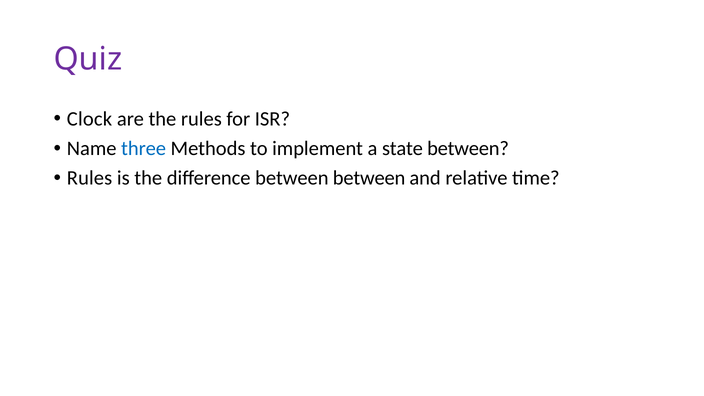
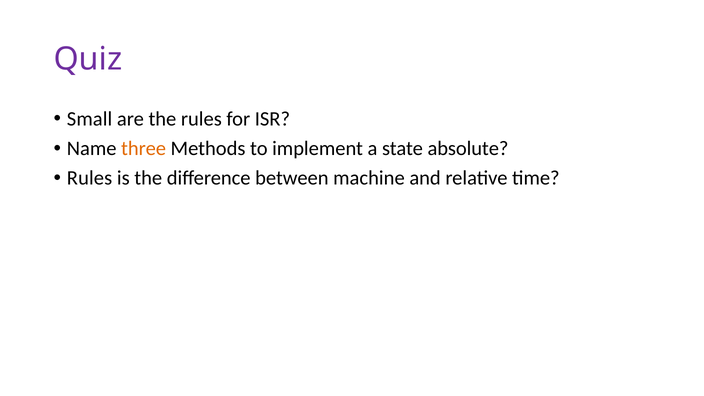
Clock: Clock -> Small (90, 119)
three colour: blue -> orange (144, 149)
state between: between -> absolute (468, 149)
between between: between -> machine (369, 178)
